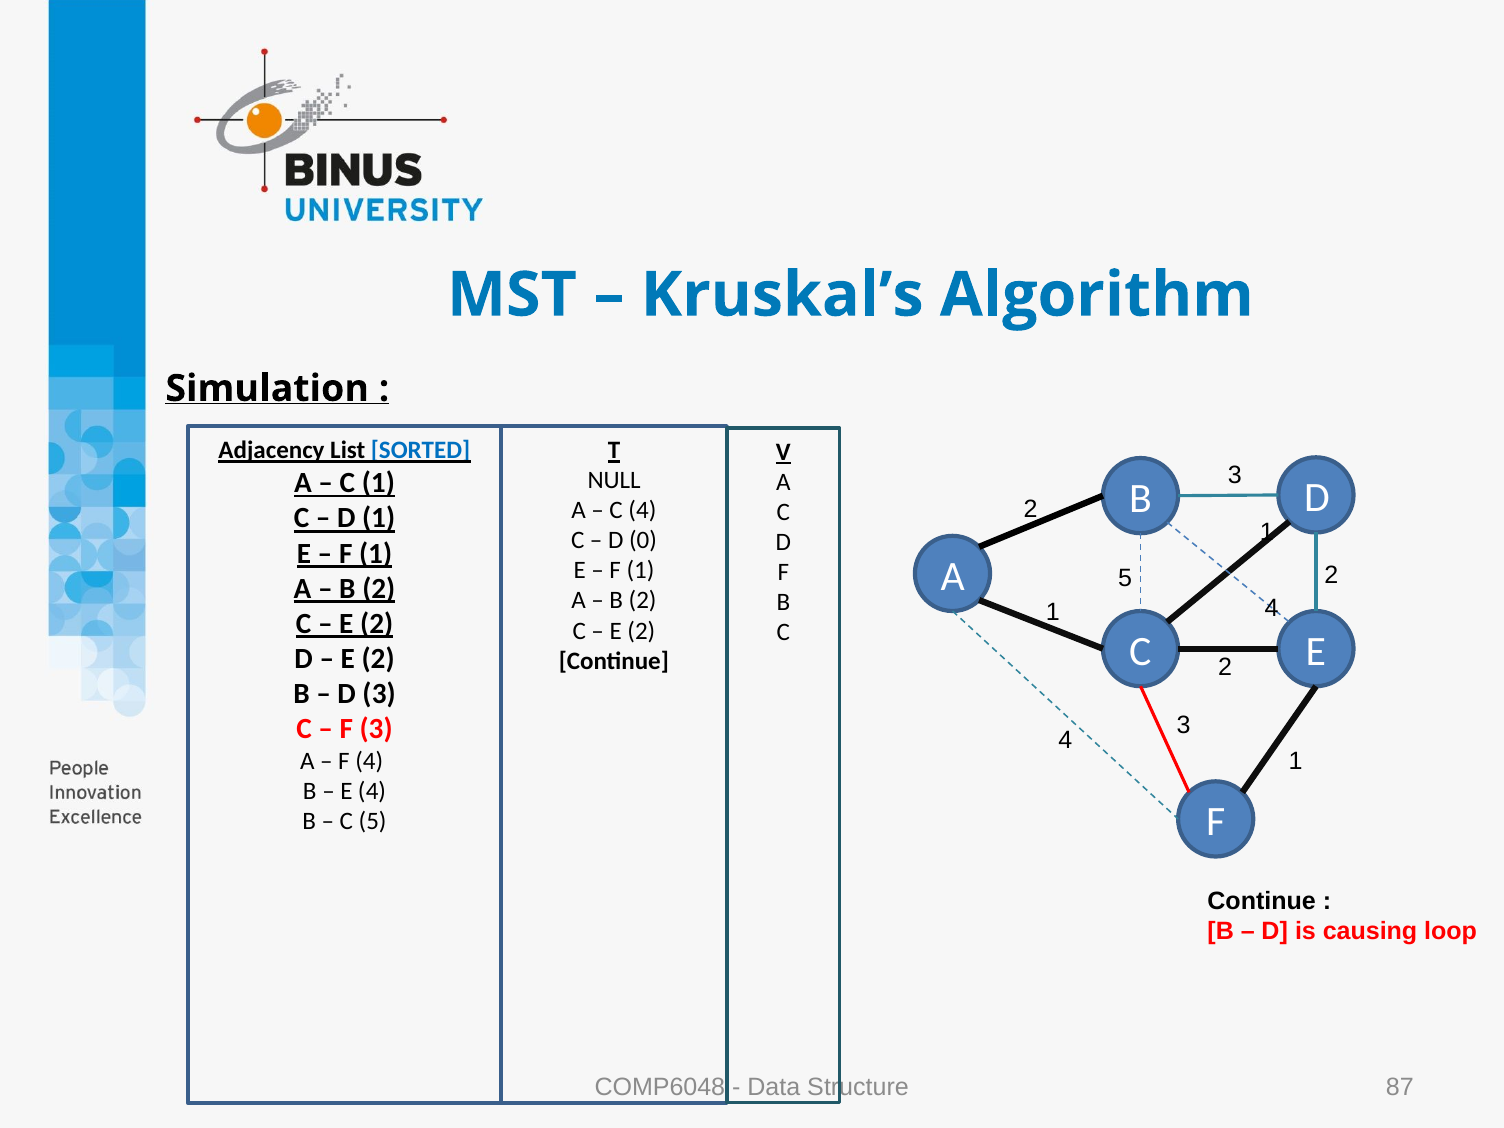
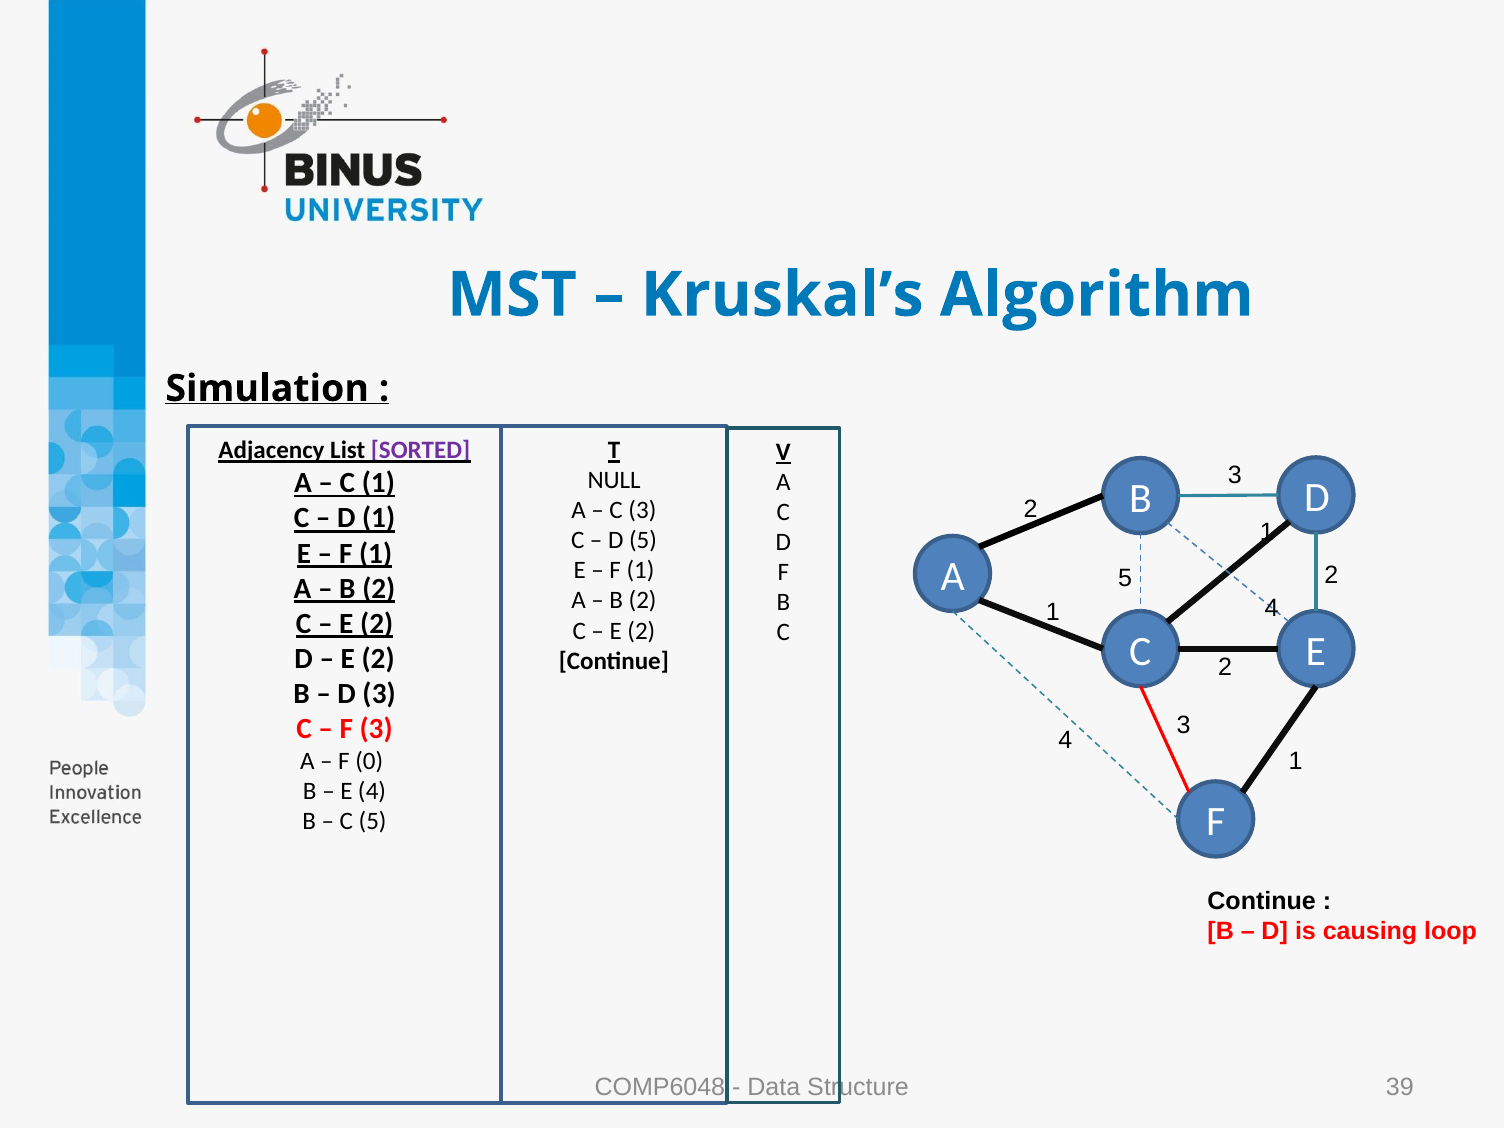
SORTED colour: blue -> purple (421, 450)
C 4: 4 -> 3 (642, 510)
D 0: 0 -> 5 (643, 541)
F 4: 4 -> 0 (369, 761)
87: 87 -> 39 (1400, 1087)
